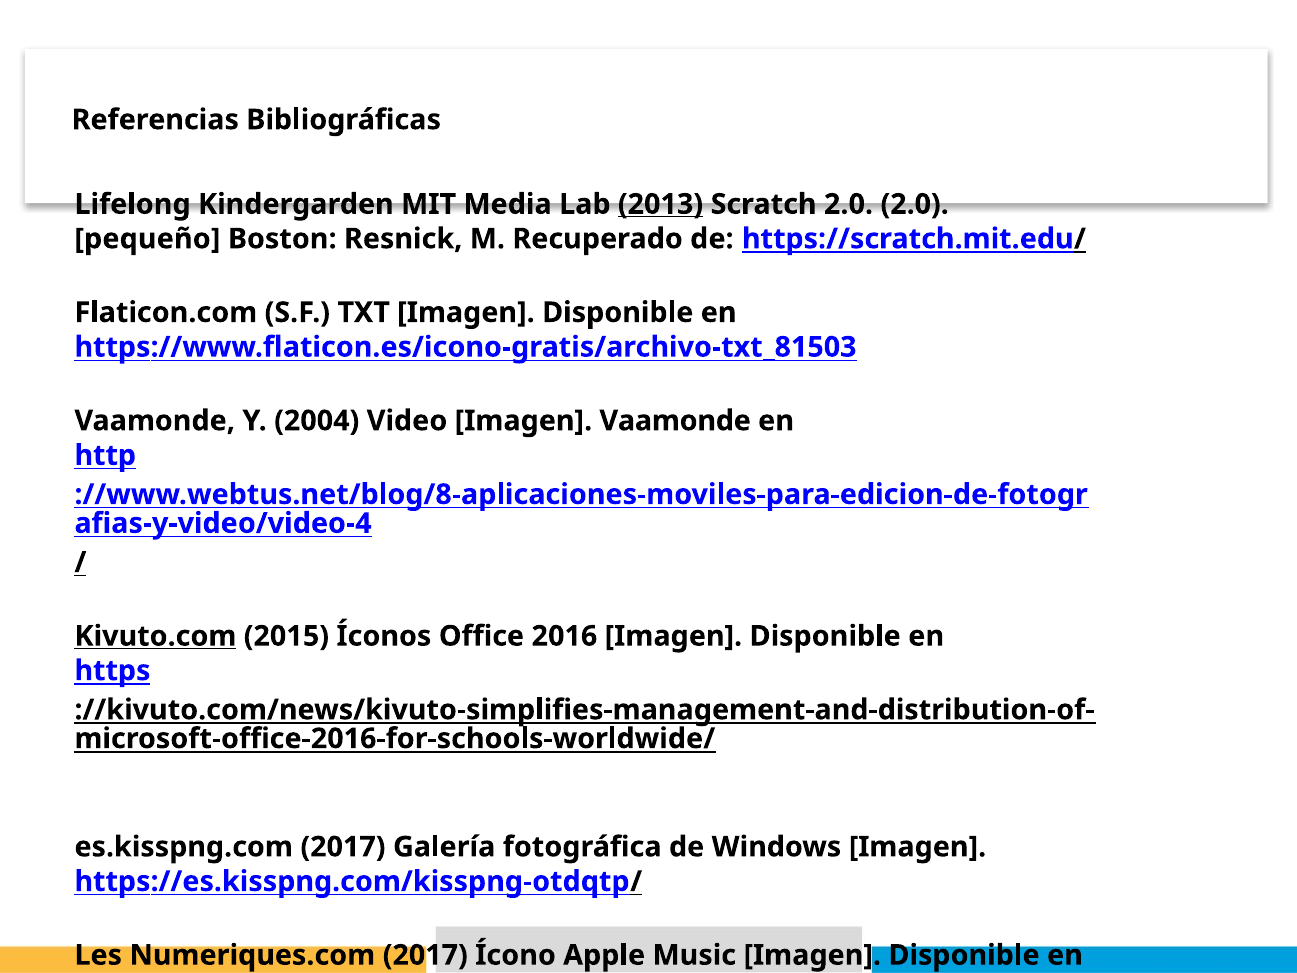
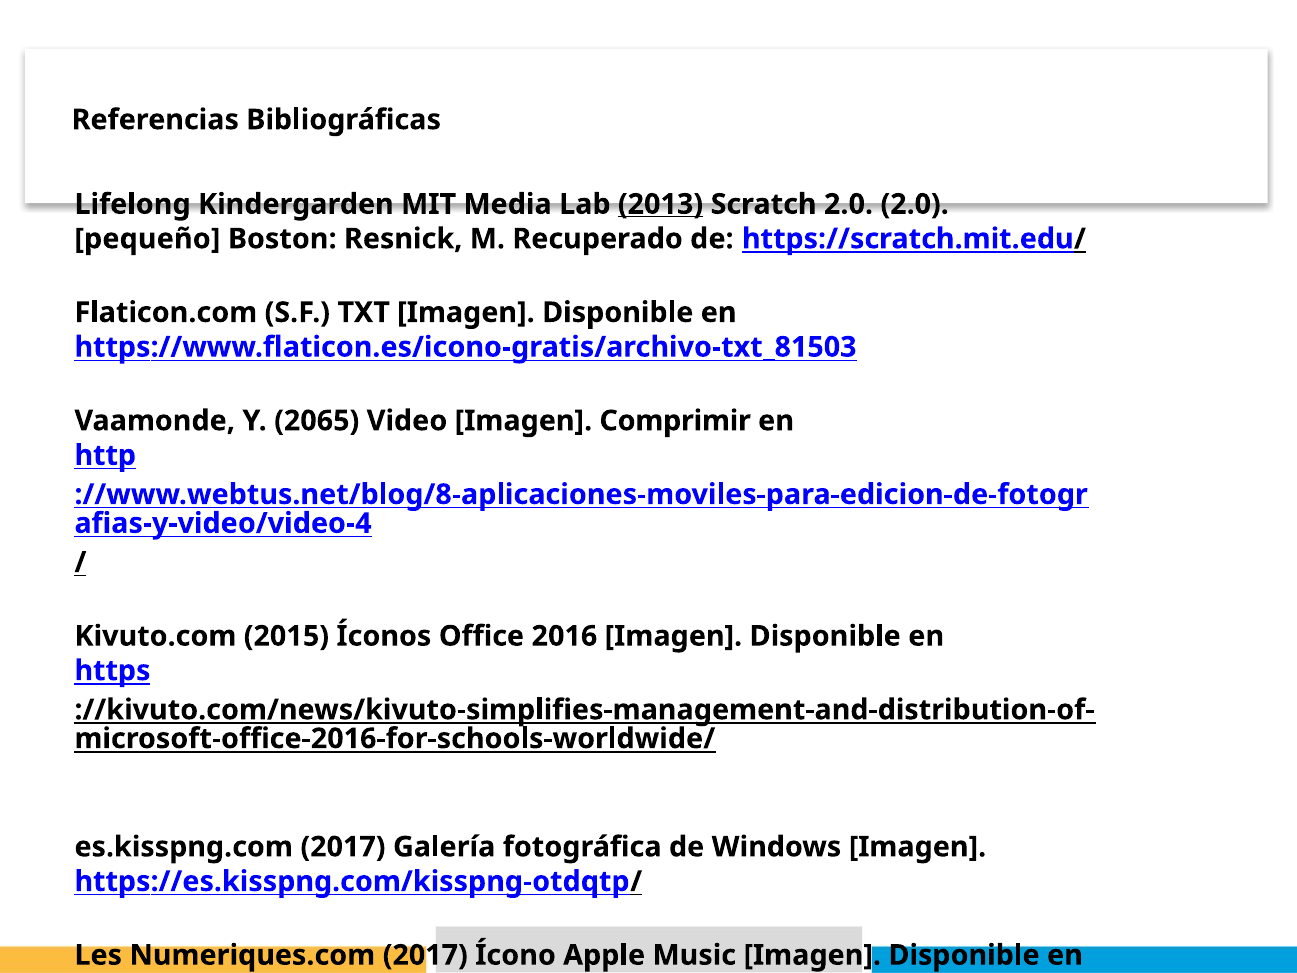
2004: 2004 -> 2065 (317, 421)
Imagen Vaamonde: Vaamonde -> Comprimir (675, 421)
Kivuto.com underline: present -> none (155, 636)
